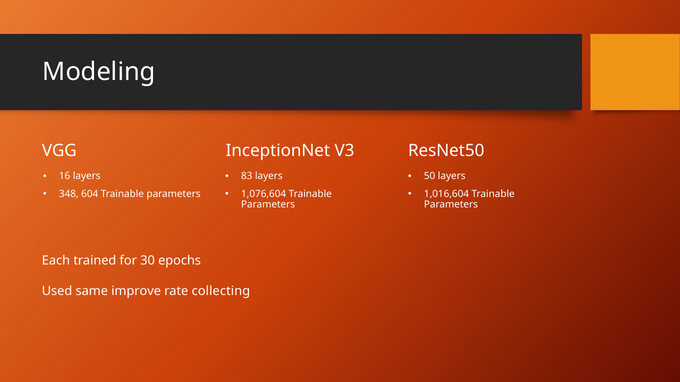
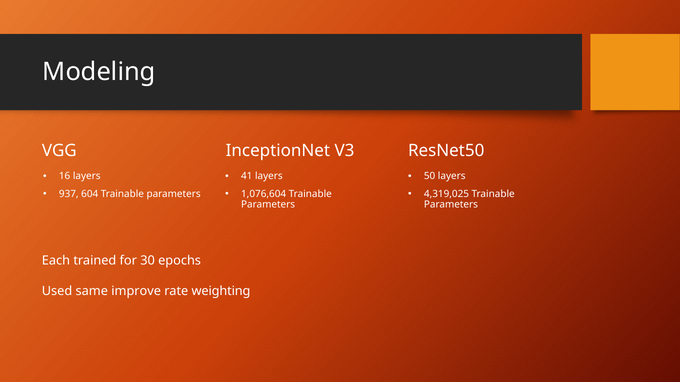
83: 83 -> 41 (247, 176)
348: 348 -> 937 (69, 194)
1,016,604: 1,016,604 -> 4,319,025 (446, 194)
collecting: collecting -> weighting (221, 291)
